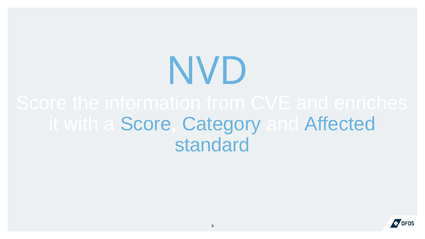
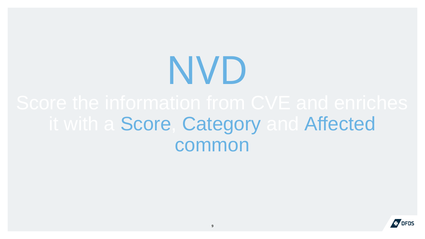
standard: standard -> common (212, 145)
